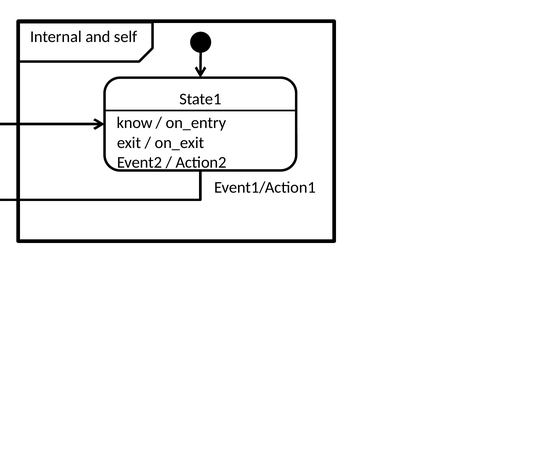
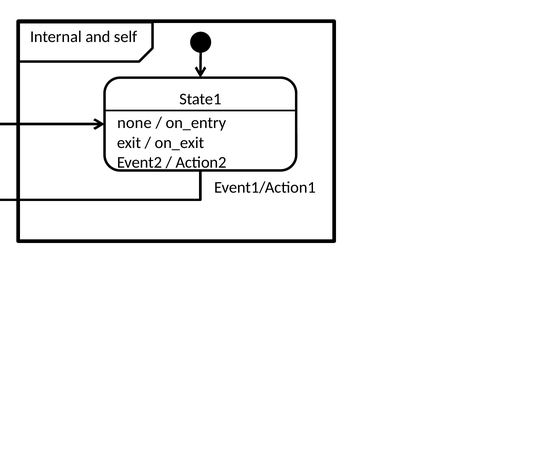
know: know -> none (134, 123)
